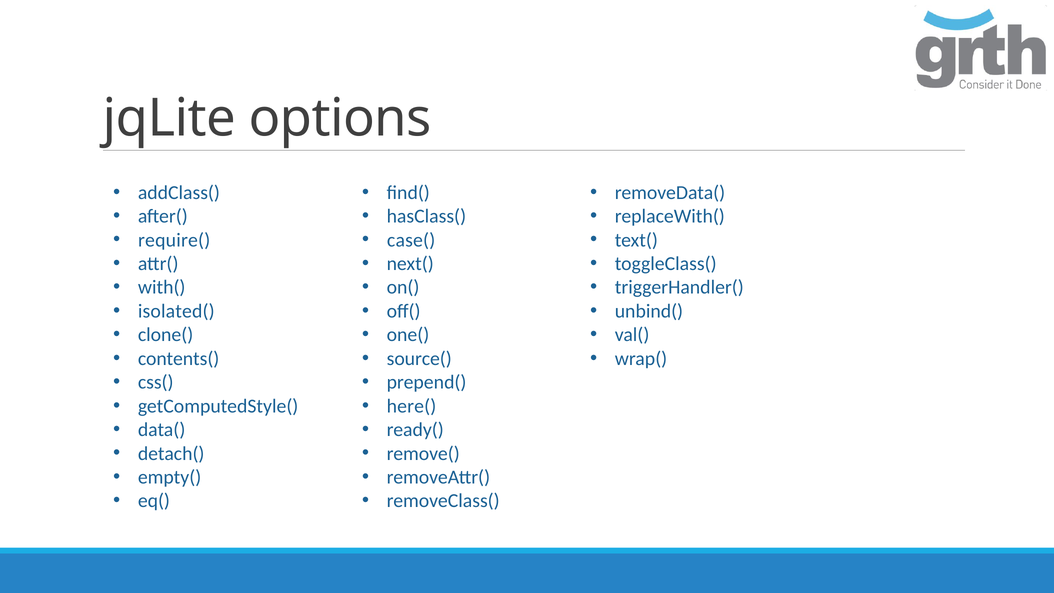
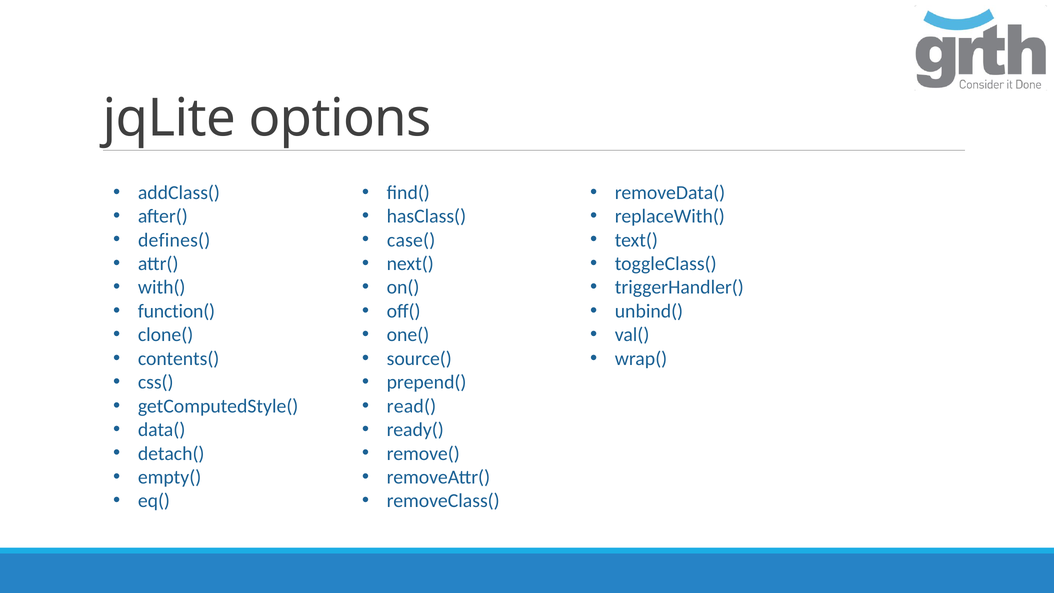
require(: require( -> defines( (174, 240)
isolated(: isolated( -> function( (176, 311)
here(: here( -> read( (411, 406)
